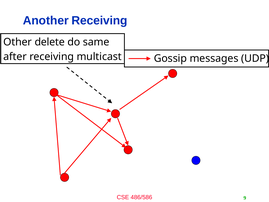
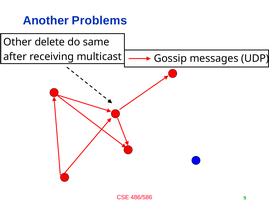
Another Receiving: Receiving -> Problems (99, 20)
